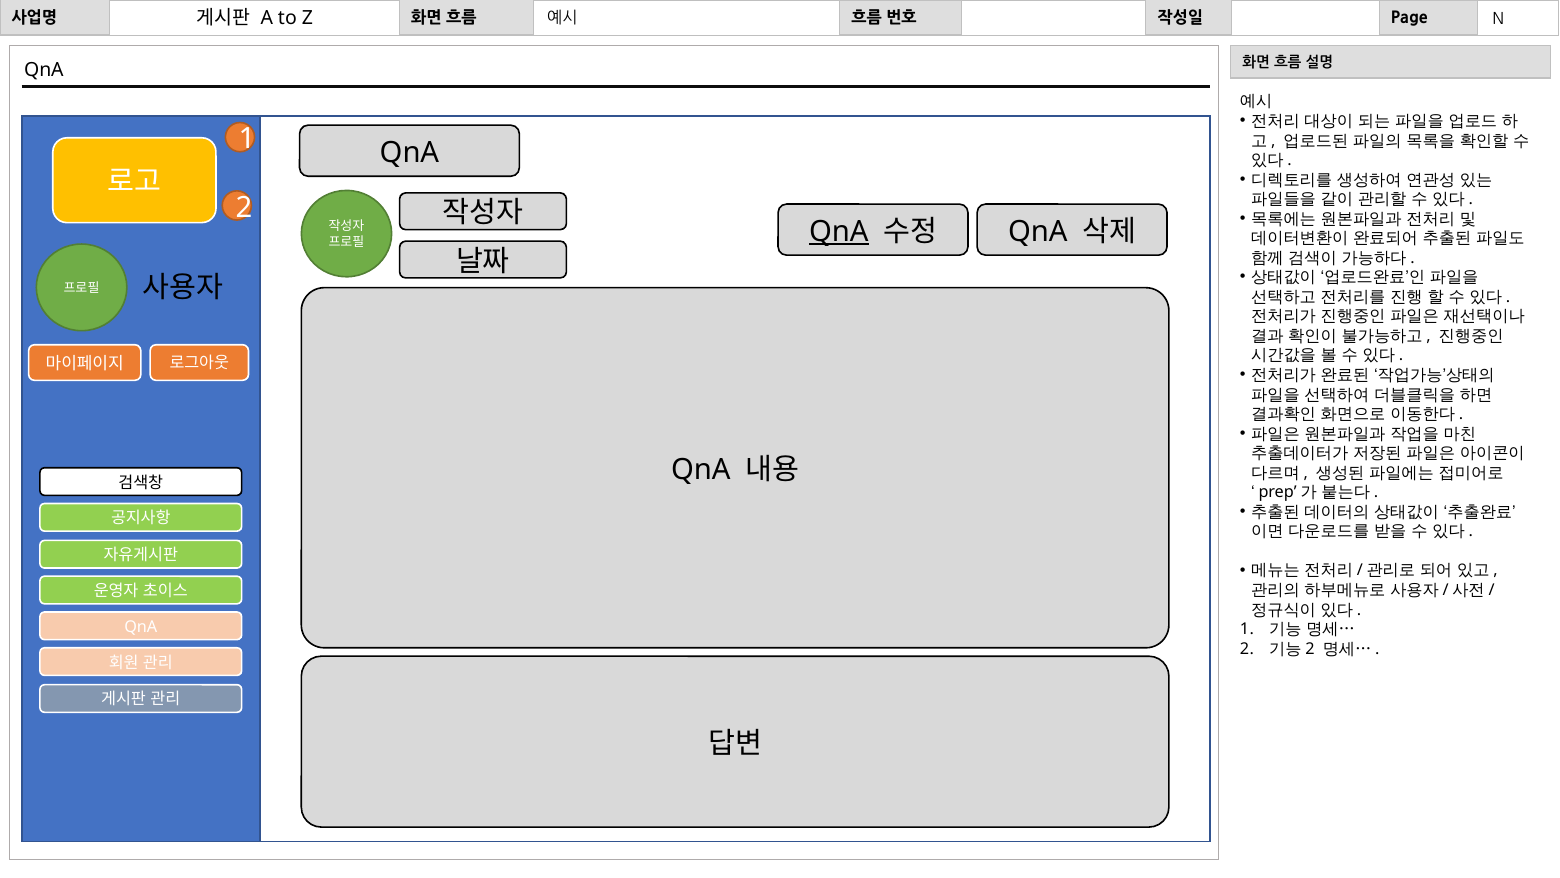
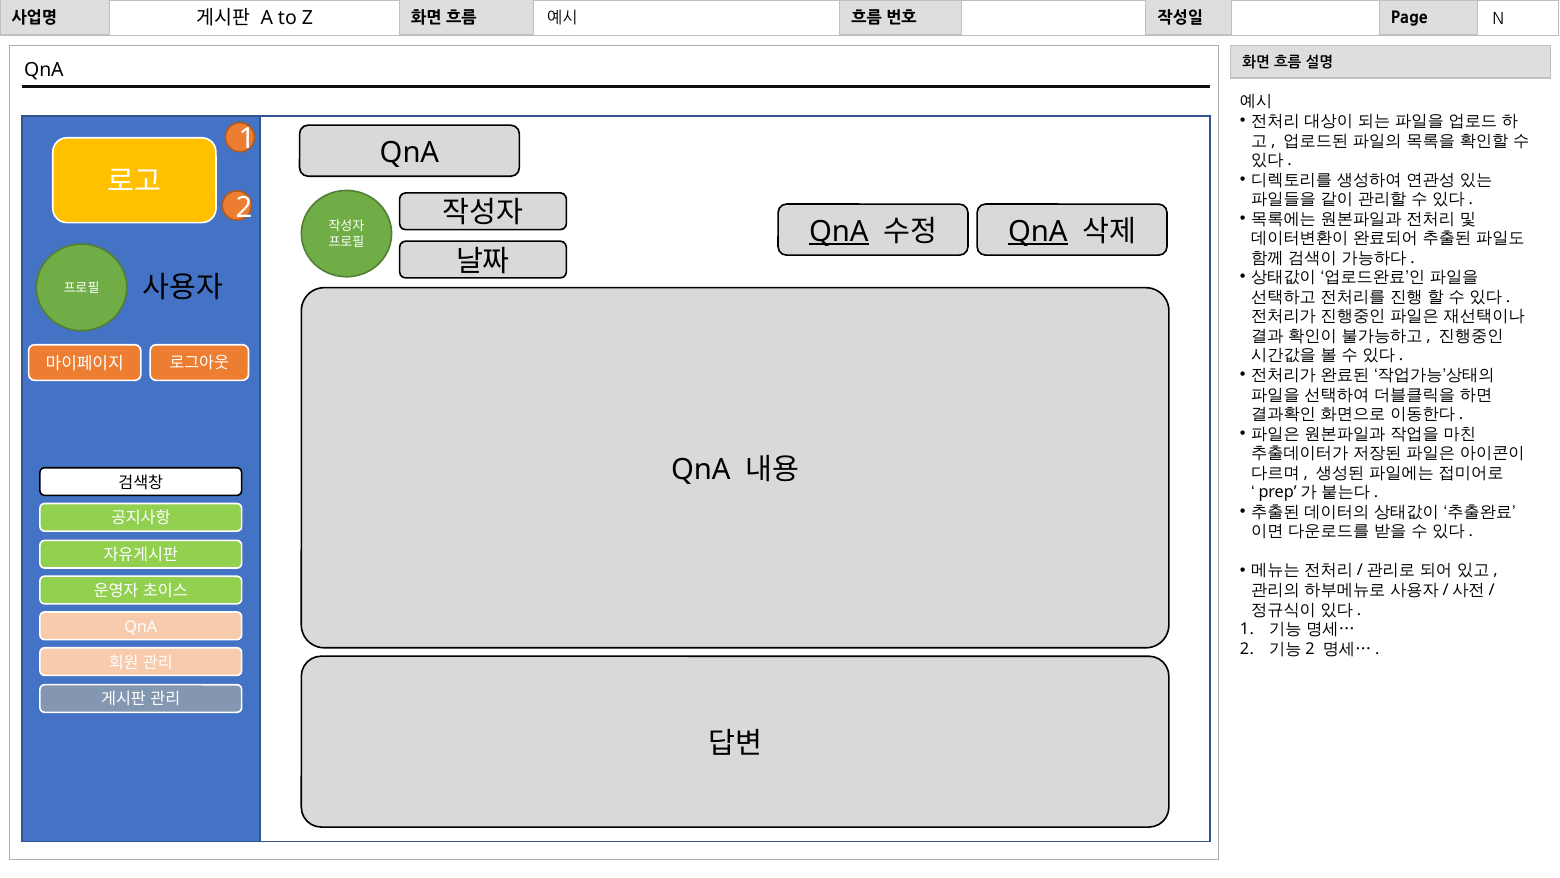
QnA underline: none -> present (1038, 231)
